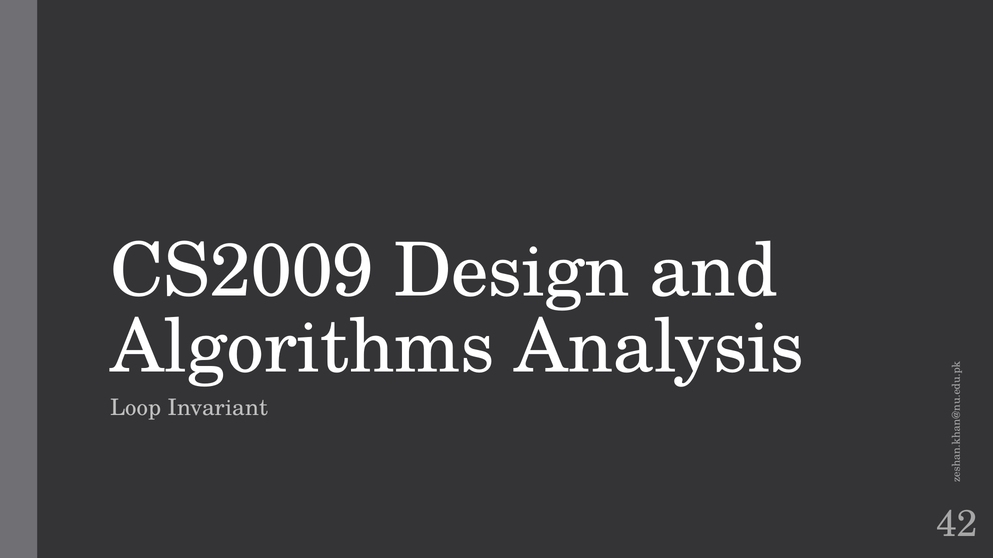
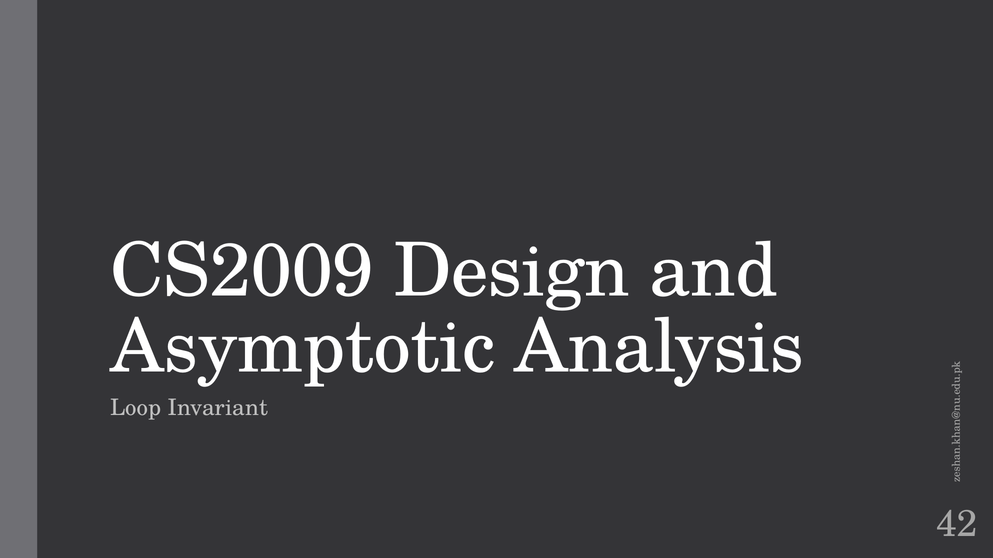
Algorithms: Algorithms -> Asymptotic (303, 347)
